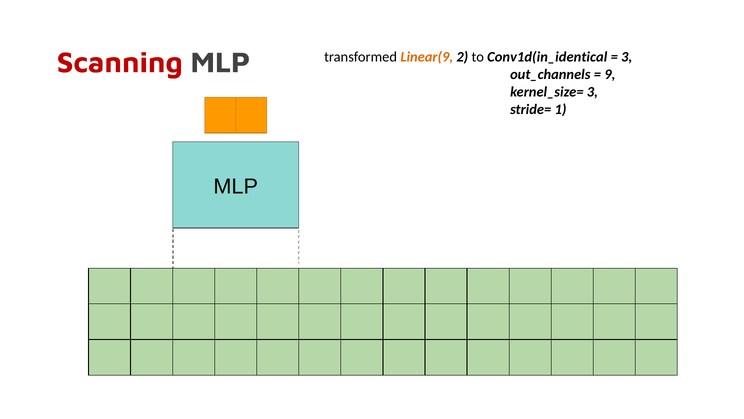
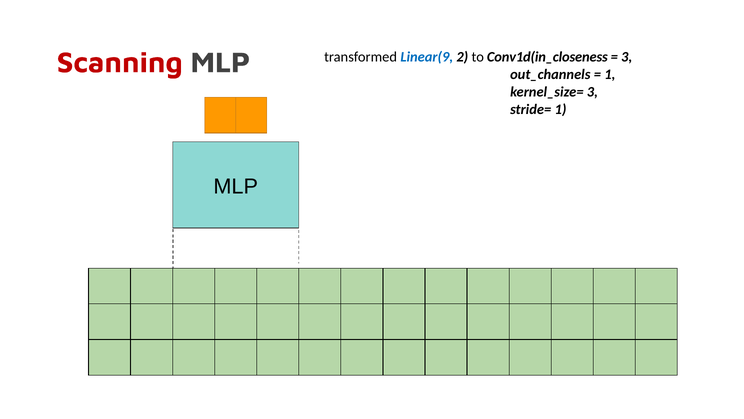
Linear(9 colour: orange -> blue (427, 57)
Conv1d(in_identical: Conv1d(in_identical -> Conv1d(in_closeness (547, 57)
9: 9 -> 1 (610, 74)
